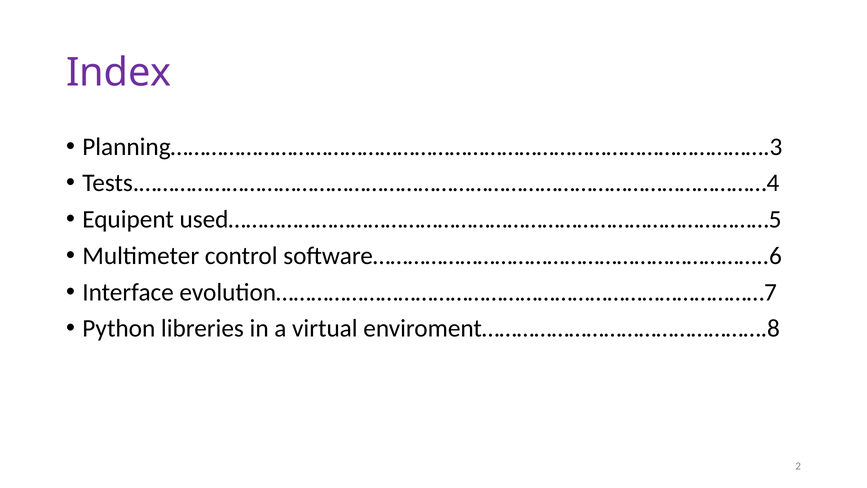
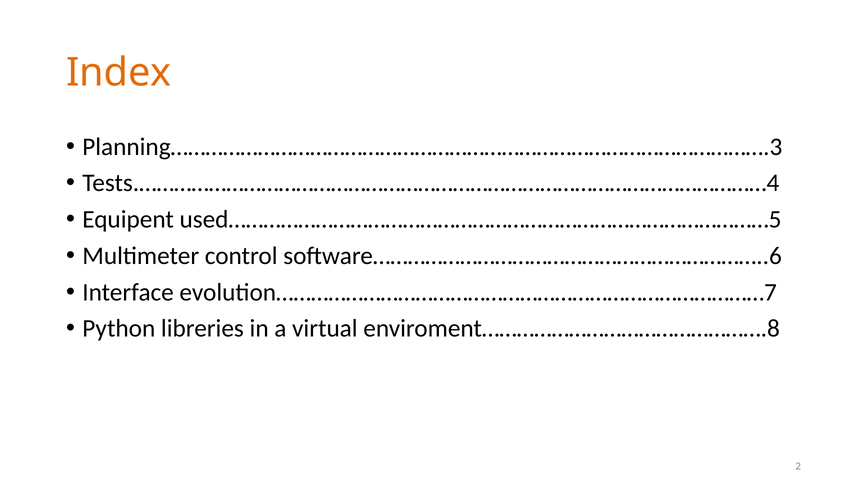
Index colour: purple -> orange (119, 73)
